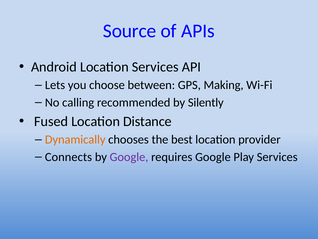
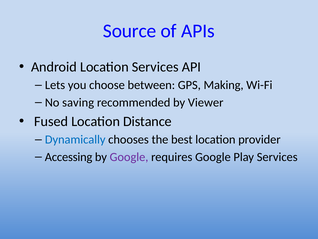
calling: calling -> saving (78, 102)
Silently: Silently -> Viewer (206, 102)
Dynamically colour: orange -> blue (75, 139)
Connects: Connects -> Accessing (69, 157)
